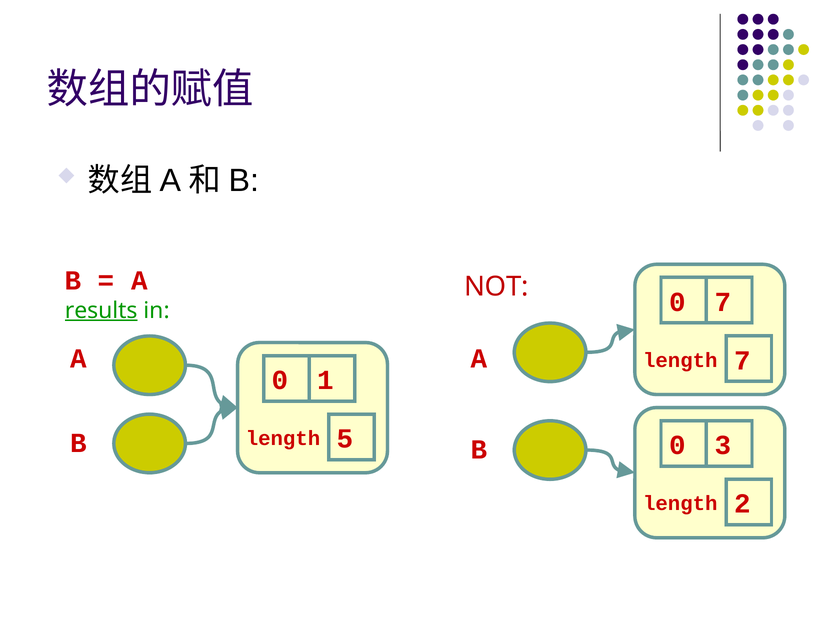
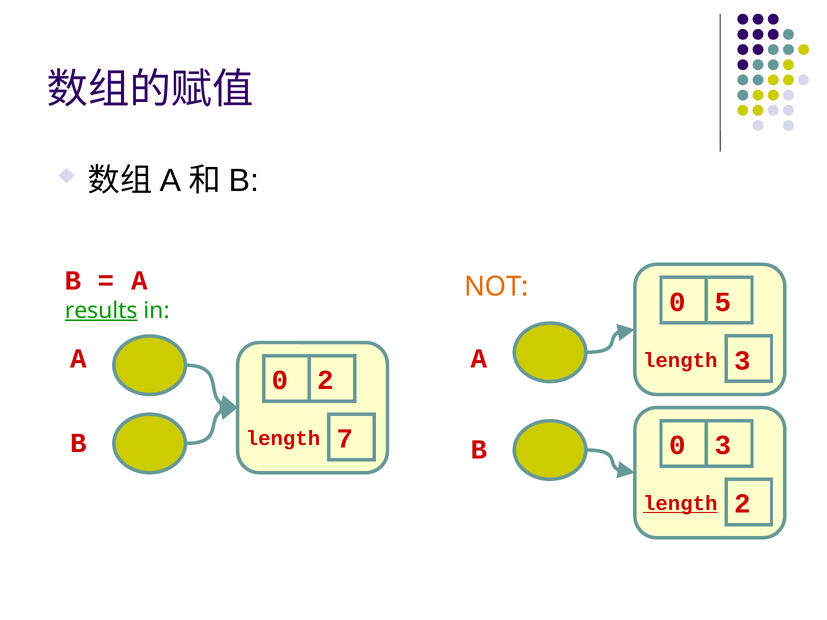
NOT colour: red -> orange (496, 287)
0 7: 7 -> 5 (723, 302)
length 7: 7 -> 3 (742, 361)
0 1: 1 -> 2 (326, 380)
5: 5 -> 7 (345, 439)
length underline: none -> present (680, 504)
